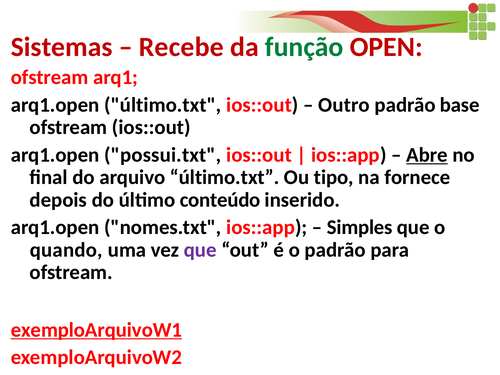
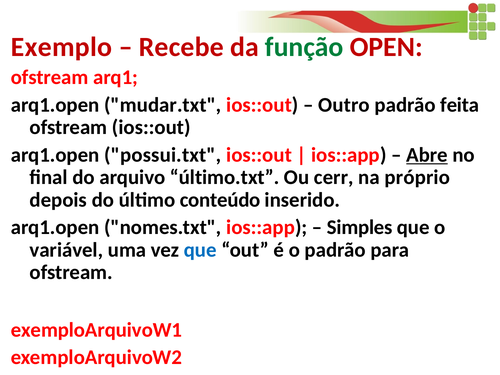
Sistemas: Sistemas -> Exemplo (61, 47)
arq1.open último.txt: último.txt -> mudar.txt (163, 105)
base: base -> feita (460, 105)
tipo: tipo -> cerr (334, 177)
fornece: fornece -> próprio (417, 177)
quando: quando -> variável (66, 250)
que colour: purple -> blue (200, 250)
exemploArquivoW1 underline: present -> none (96, 330)
